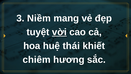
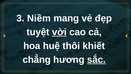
thái: thái -> thôi (71, 46)
chiêm: chiêm -> chẳng (37, 59)
sắc underline: none -> present (96, 59)
